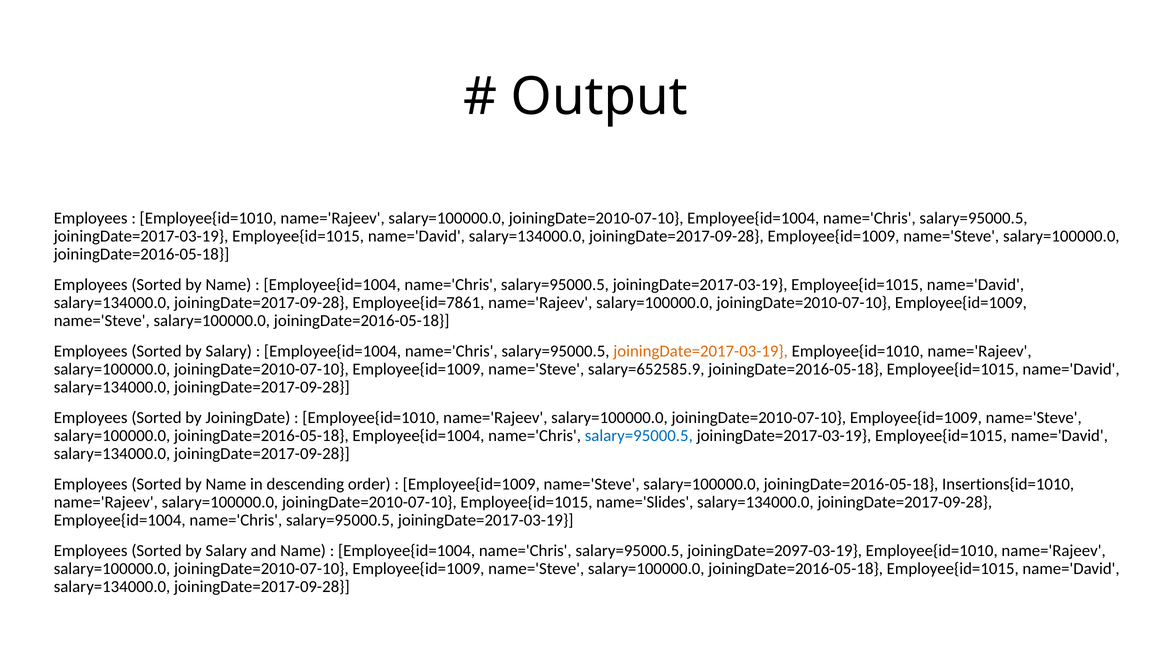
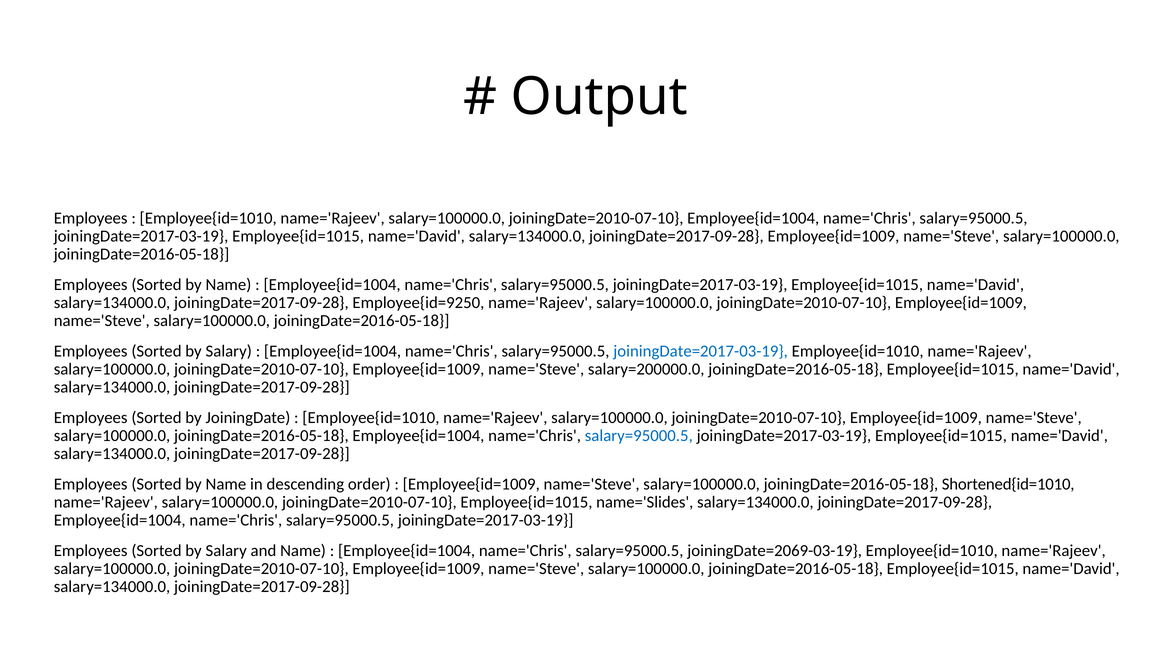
Employee{id=7861: Employee{id=7861 -> Employee{id=9250 (418, 302)
joiningDate=2017-03-19 colour: orange -> blue (701, 351)
salary=652585.9: salary=652585.9 -> salary=200000.0 (646, 369)
Insertions{id=1010: Insertions{id=1010 -> Shortened{id=1010 (1008, 484)
joiningDate=2097-03-19: joiningDate=2097-03-19 -> joiningDate=2069-03-19 (775, 550)
